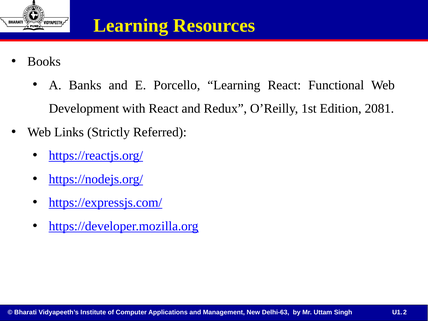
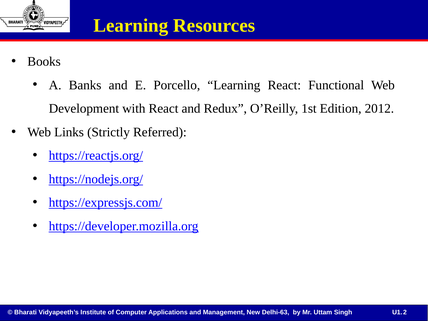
2081: 2081 -> 2012 (379, 109)
